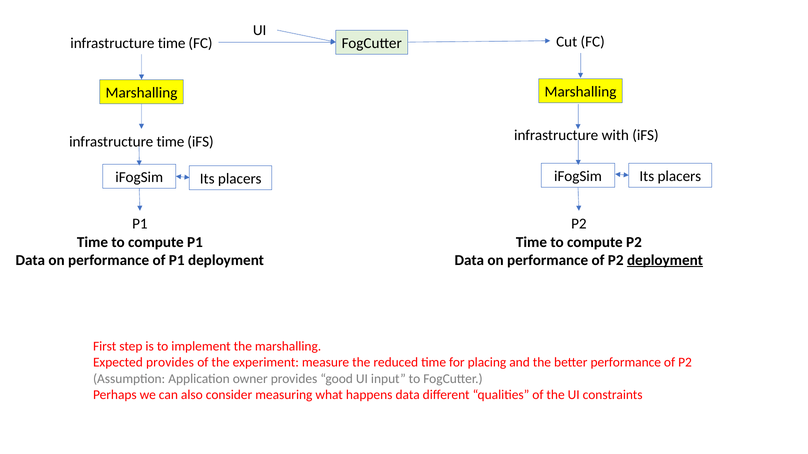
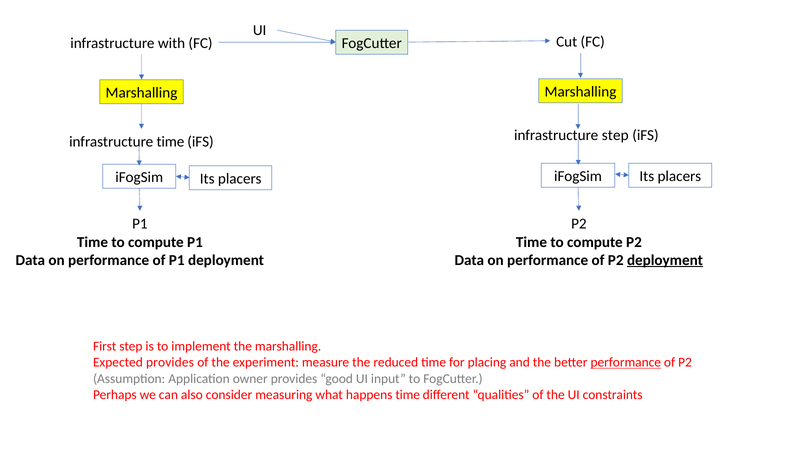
time: time -> with (172, 43)
infrastructure with: with -> step (615, 135)
performance underline: none -> present (626, 363)
happens data: data -> time (408, 395)
